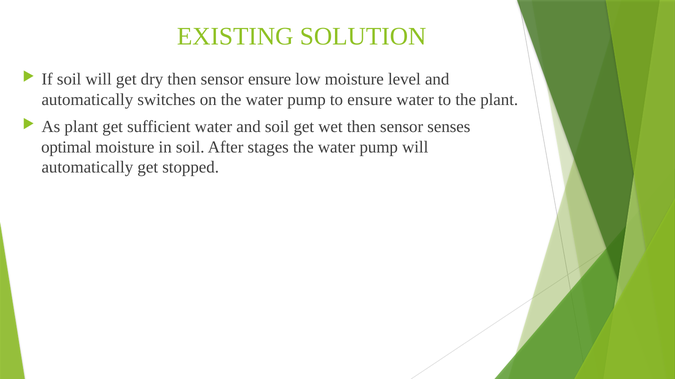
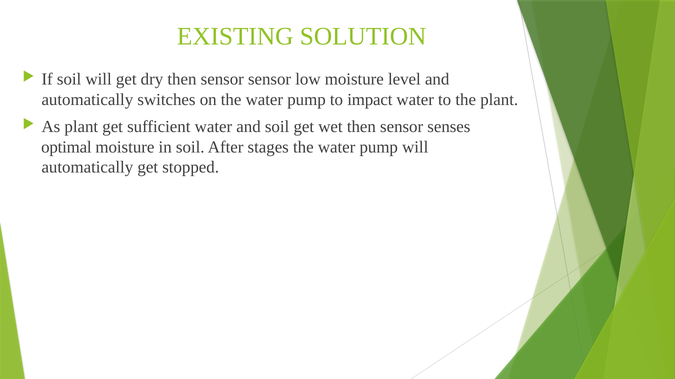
sensor ensure: ensure -> sensor (270, 80)
to ensure: ensure -> impact (370, 100)
